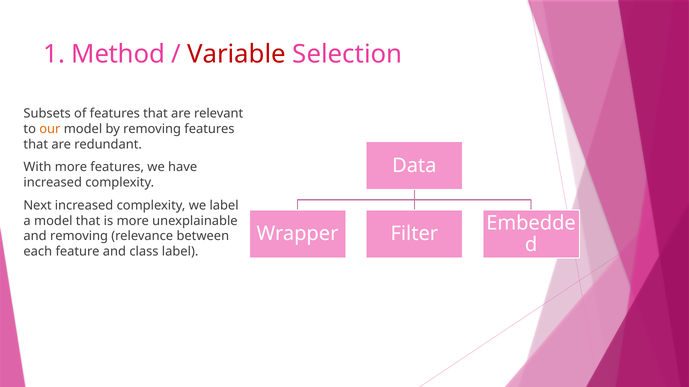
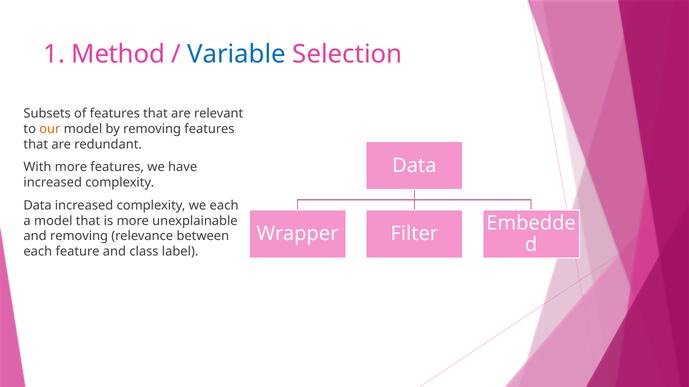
Variable colour: red -> blue (237, 54)
Next: Next -> Data (38, 206)
we label: label -> each (224, 206)
